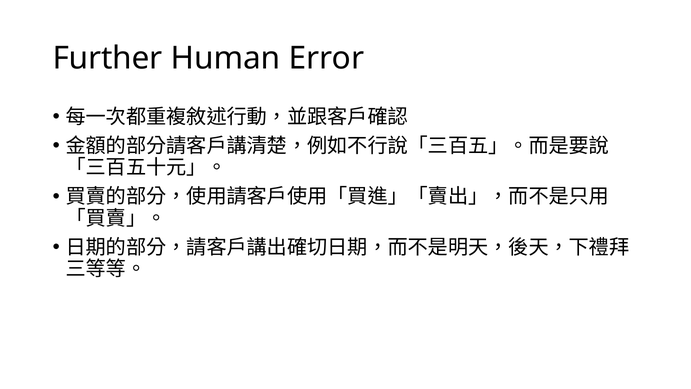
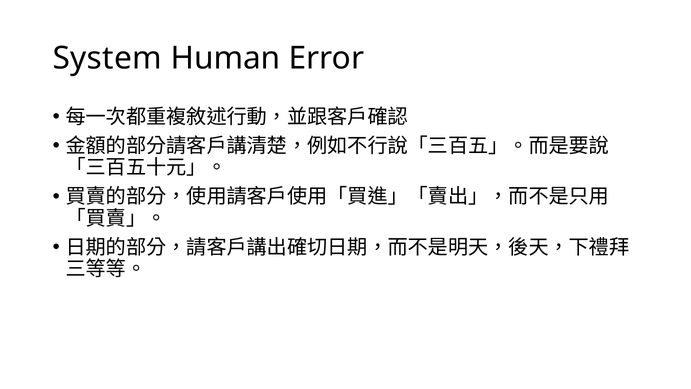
Further: Further -> System (107, 58)
